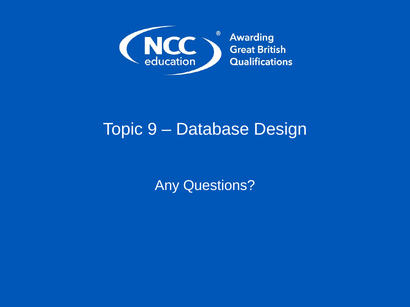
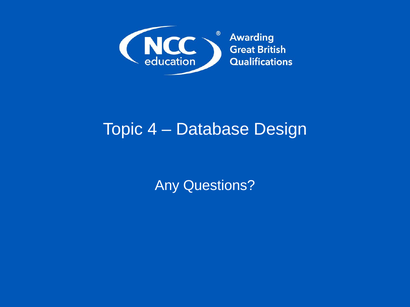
9: 9 -> 4 (152, 129)
